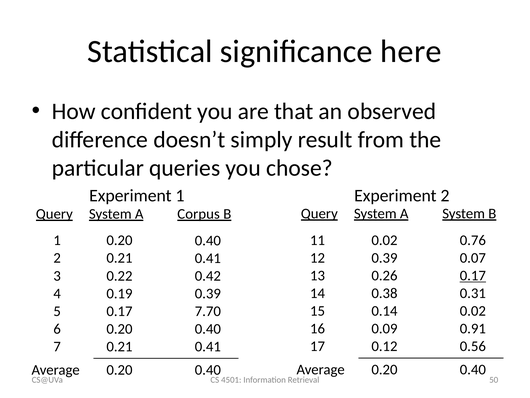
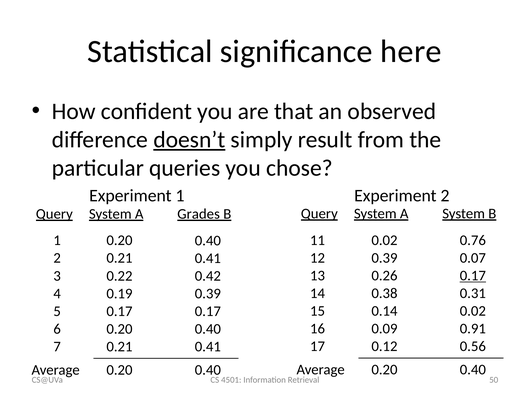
doesn’t underline: none -> present (189, 139)
Corpus: Corpus -> Grades (199, 214)
7.70: 7.70 -> 0.17 (208, 311)
